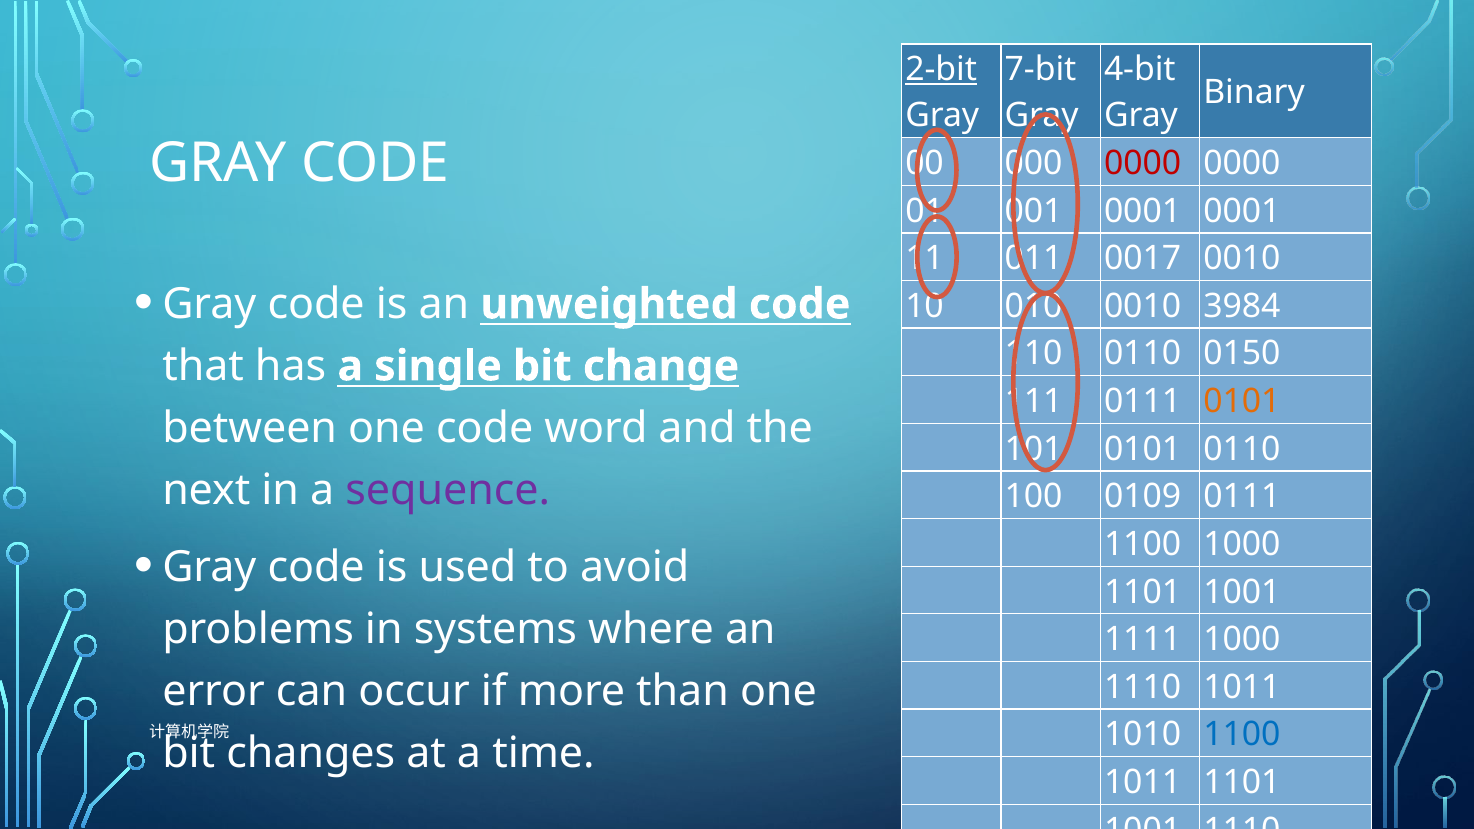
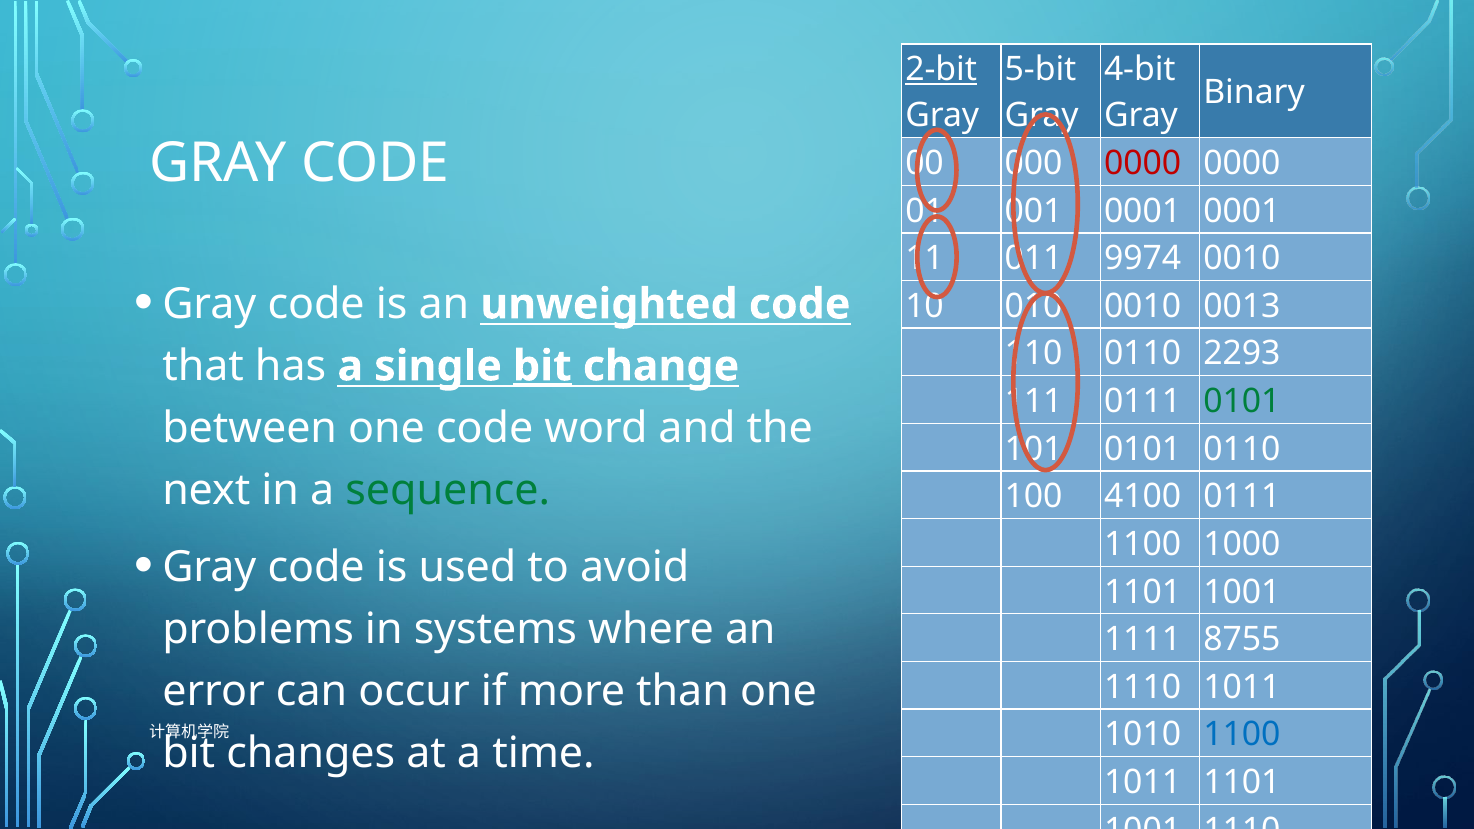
7-bit: 7-bit -> 5-bit (1041, 70)
0017: 0017 -> 9974 (1143, 259)
3984: 3984 -> 0013 (1242, 306)
0150: 0150 -> 2293 (1242, 354)
bit underline: none -> present (542, 366)
0101 colour: orange -> green (1242, 401)
sequence colour: purple -> green (448, 490)
0109: 0109 -> 4100 (1143, 497)
1111 1000: 1000 -> 8755 (1242, 640)
